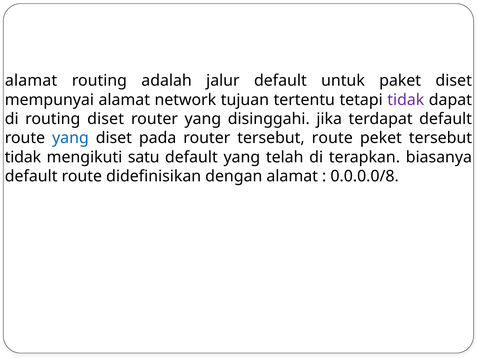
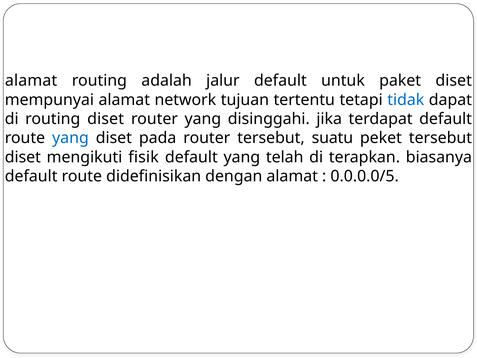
tidak colour: purple -> blue (406, 100)
tersebut route: route -> suatu (332, 138)
tidak: tidak -> diset (23, 157)
satu: satu -> fisik (144, 157)
0.0.0.0/8: 0.0.0.0/8 -> 0.0.0.0/5 (365, 176)
